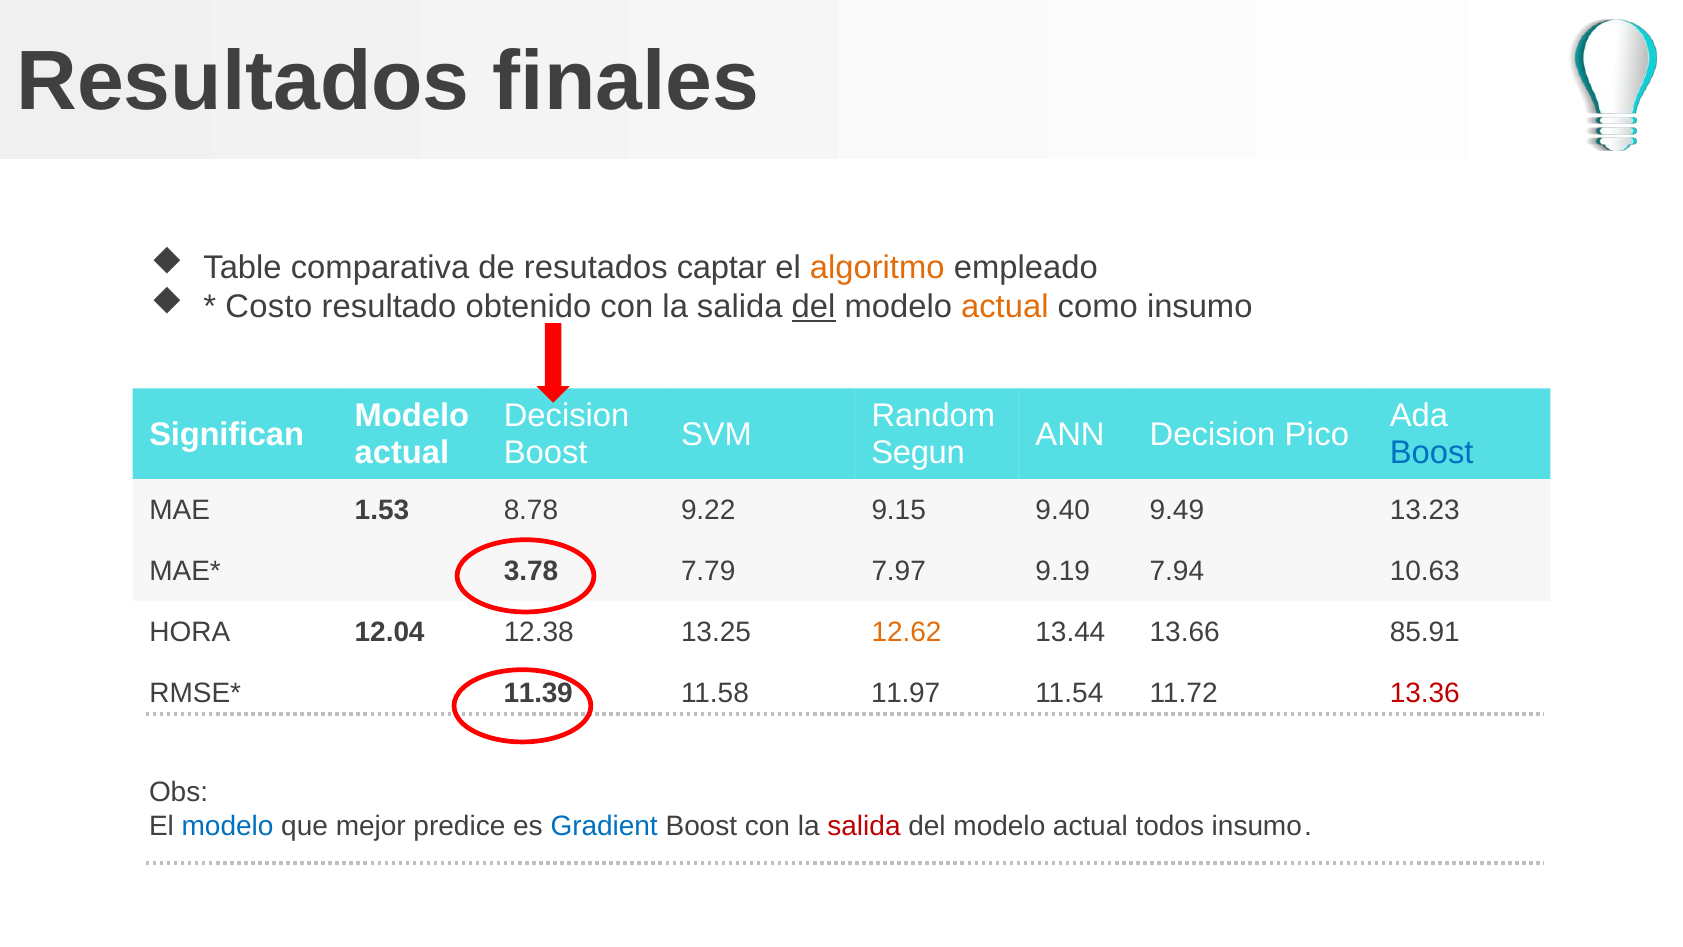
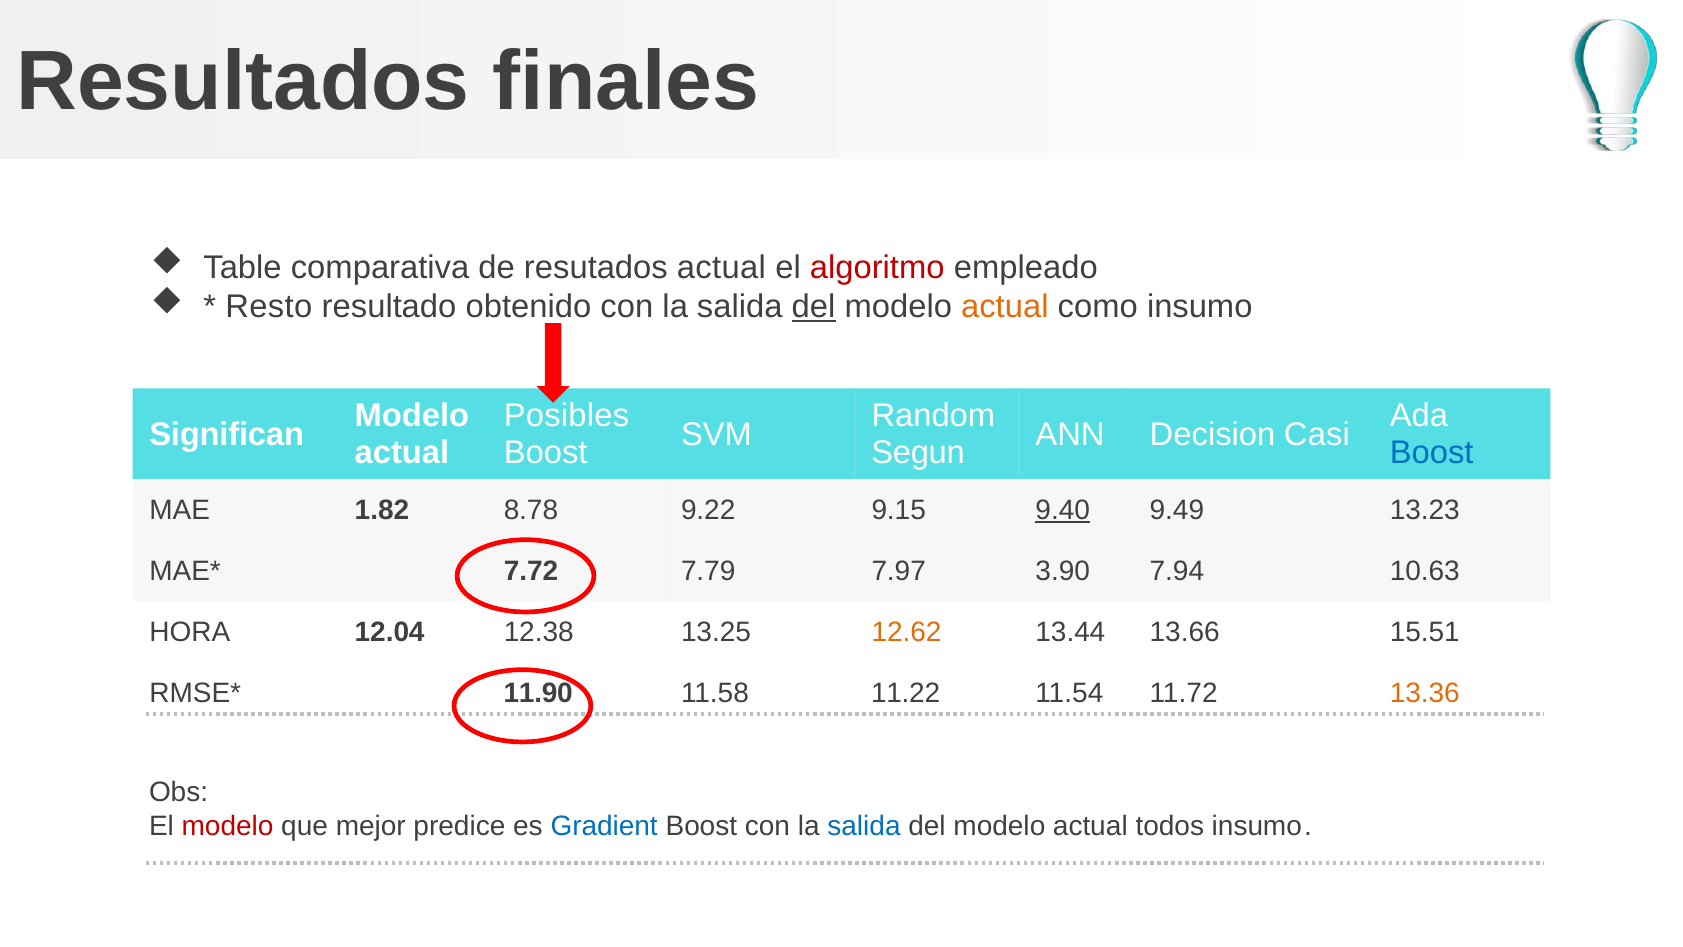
resutados captar: captar -> actual (721, 267)
algoritmo colour: orange -> red (877, 267)
Costo: Costo -> Resto (269, 307)
Decision: Decision -> Posibles (566, 416)
Pico: Pico -> Casi (1317, 434)
1.53: 1.53 -> 1.82 (382, 510)
9.40 underline: none -> present (1063, 510)
3.78: 3.78 -> 7.72 (531, 571)
9.19: 9.19 -> 3.90 (1063, 571)
85.91: 85.91 -> 15.51 (1425, 632)
11.39: 11.39 -> 11.90 (538, 693)
11.97: 11.97 -> 11.22 (906, 693)
13.36 colour: red -> orange (1425, 693)
modelo colour: blue -> red (228, 826)
salida colour: red -> blue (864, 826)
